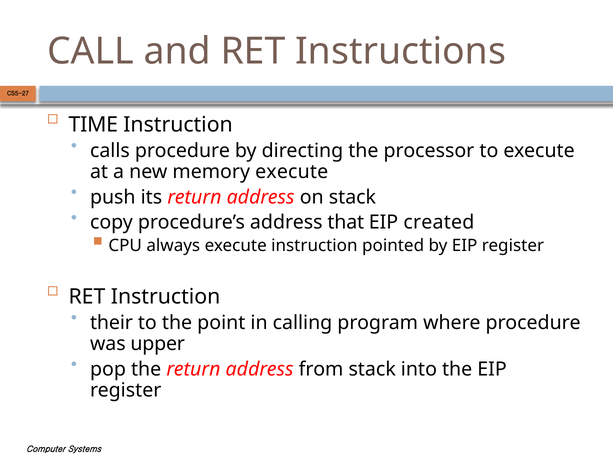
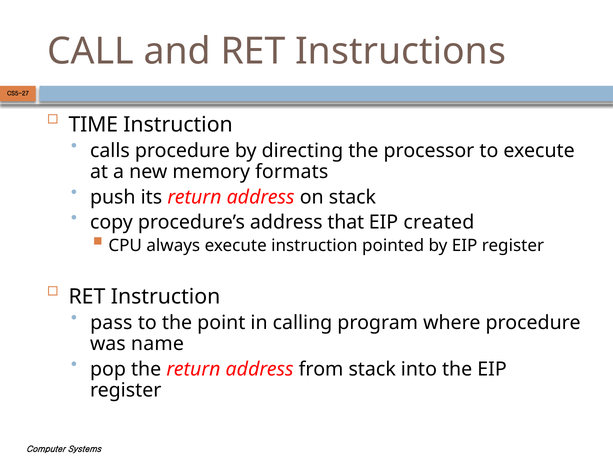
memory execute: execute -> formats (292, 172)
their: their -> pass (111, 323)
upper: upper -> name (157, 344)
